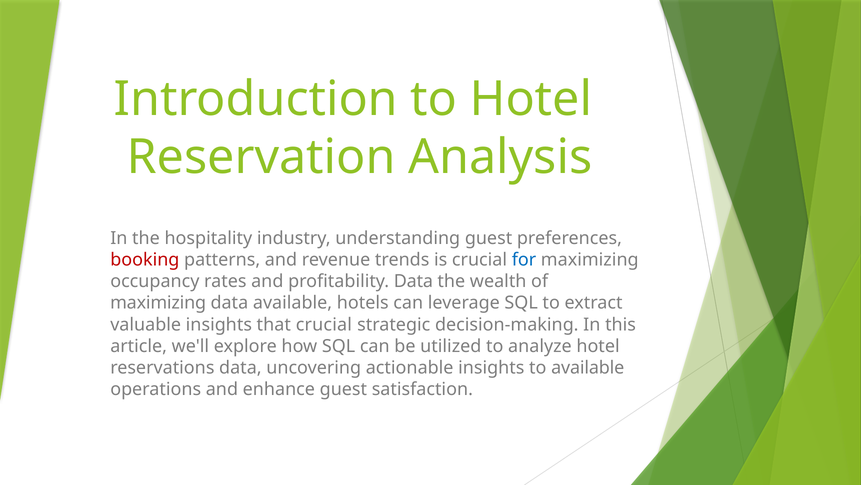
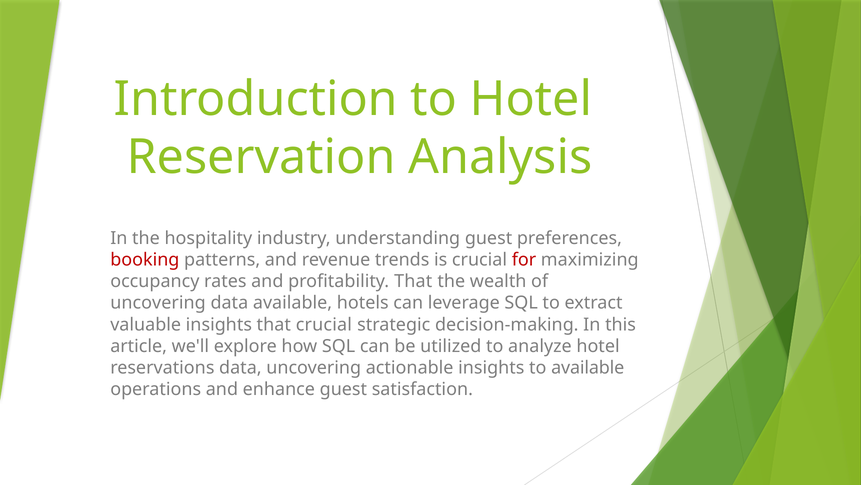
for colour: blue -> red (524, 260)
profitability Data: Data -> That (413, 281)
maximizing: maximizing -> uncovering (158, 303)
